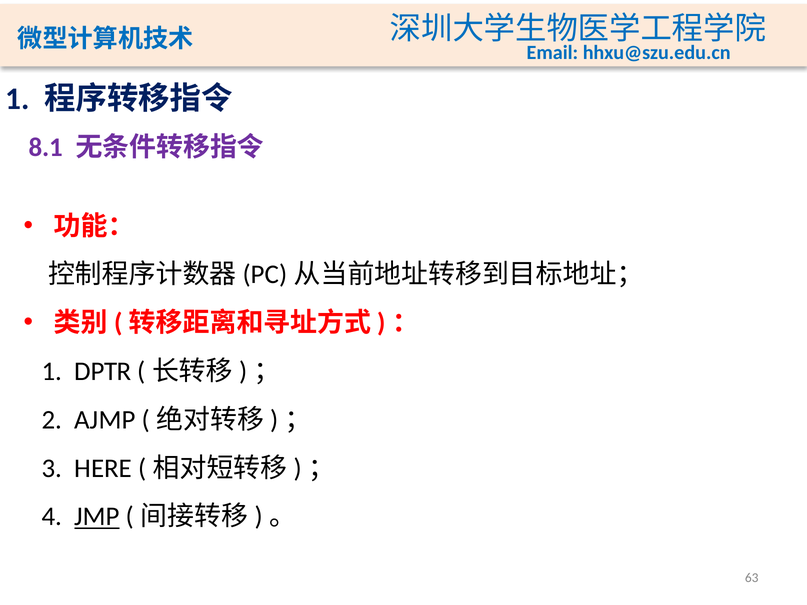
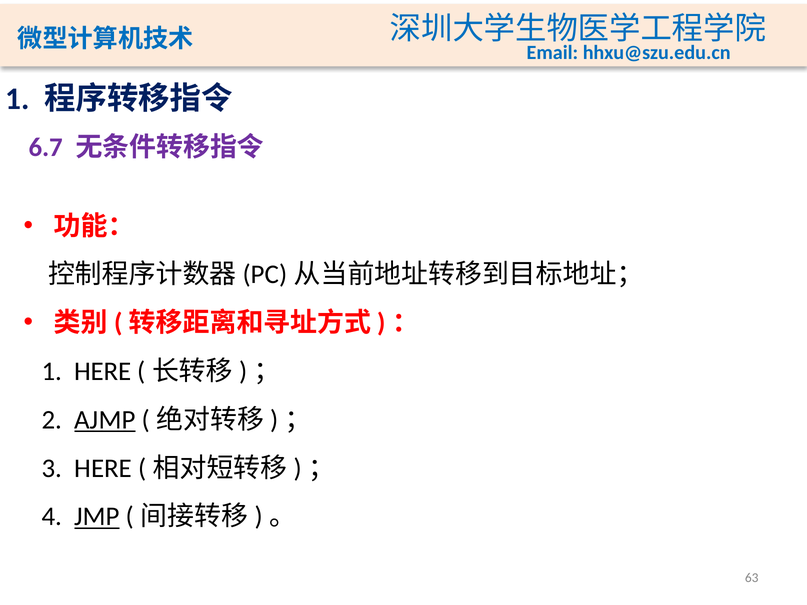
8.1: 8.1 -> 6.7 (46, 147)
1 DPTR: DPTR -> HERE (103, 372)
AJMP underline: none -> present (105, 420)
